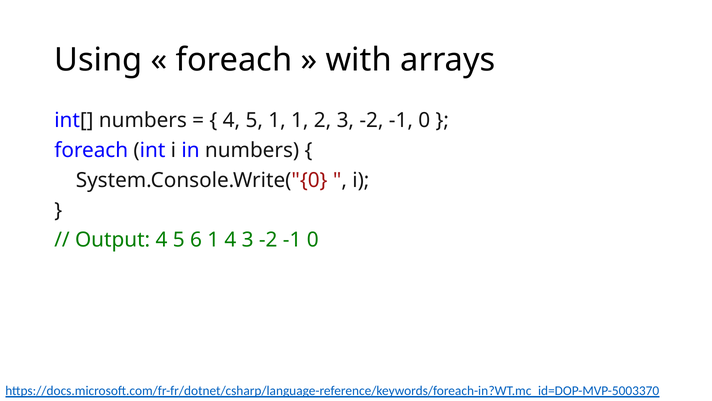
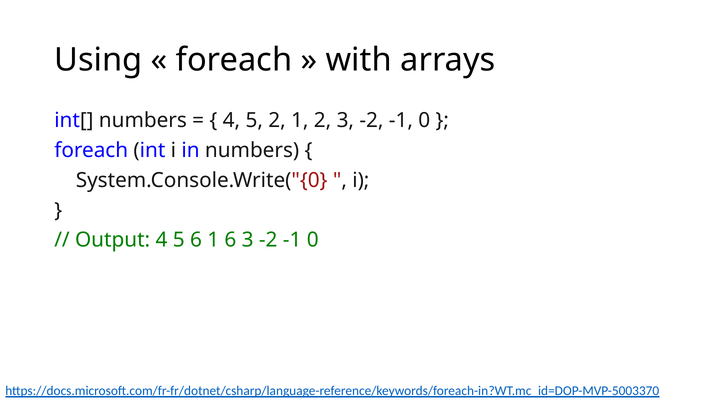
5 1: 1 -> 2 (277, 120)
1 4: 4 -> 6 (230, 240)
